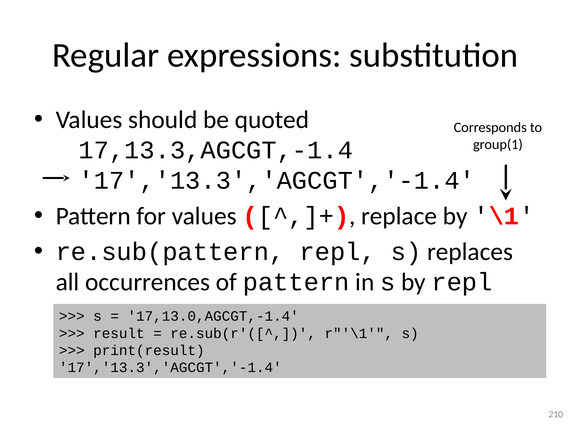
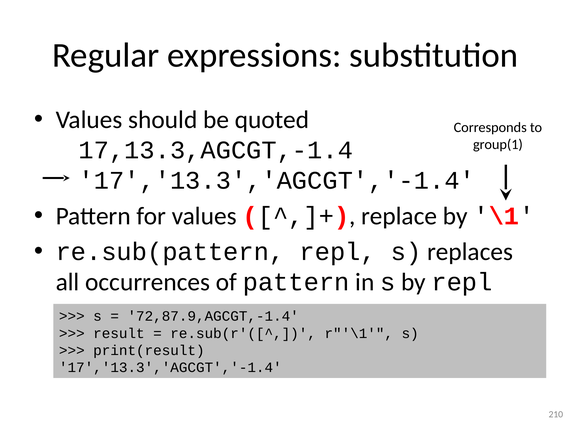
17,13.0,AGCGT,-1.4: 17,13.0,AGCGT,-1.4 -> 72,87.9,AGCGT,-1.4 (213, 316)
